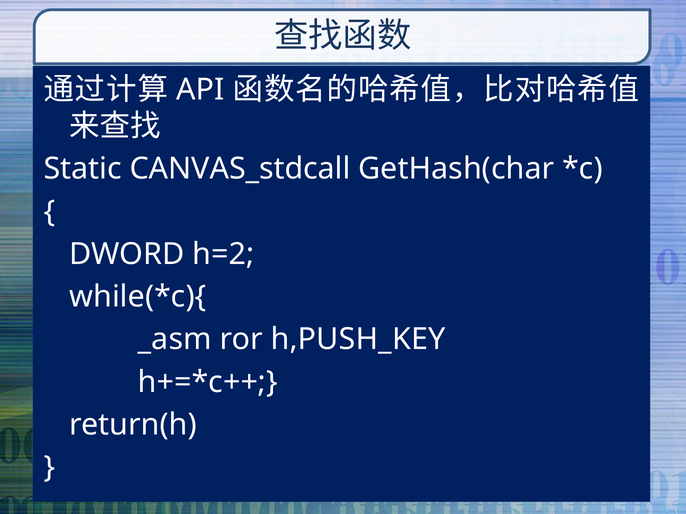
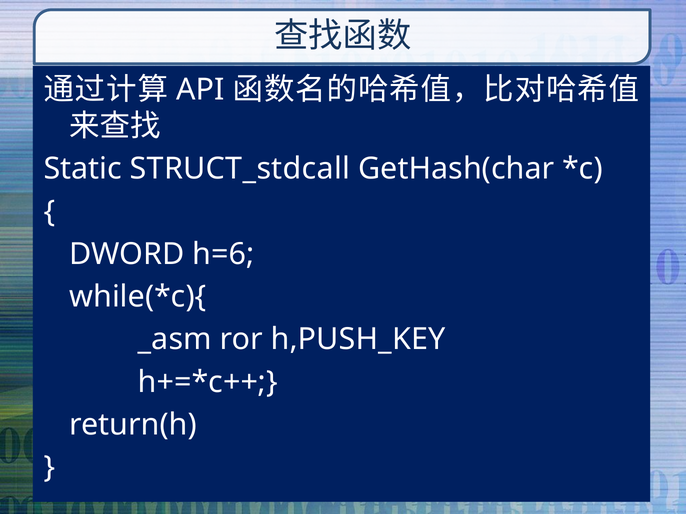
CANVAS_stdcall: CANVAS_stdcall -> STRUCT_stdcall (240, 169)
h=2: h=2 -> h=6 (223, 254)
